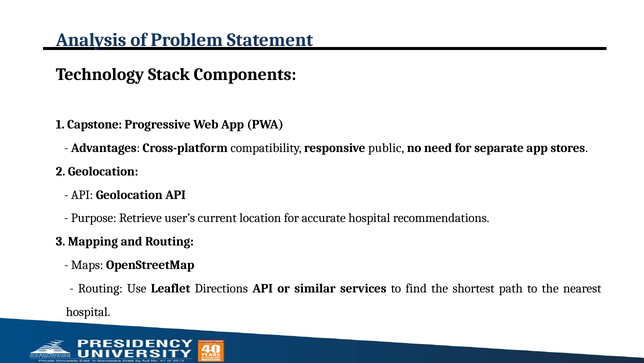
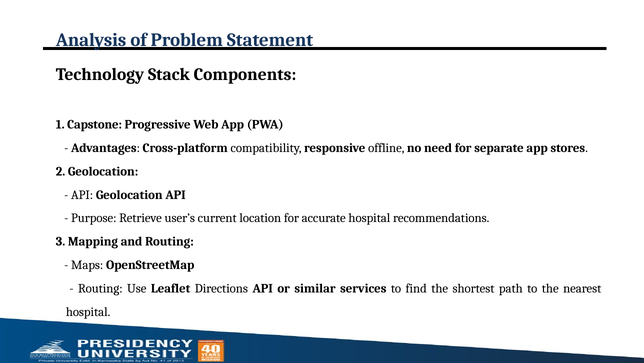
public: public -> offline (386, 148)
